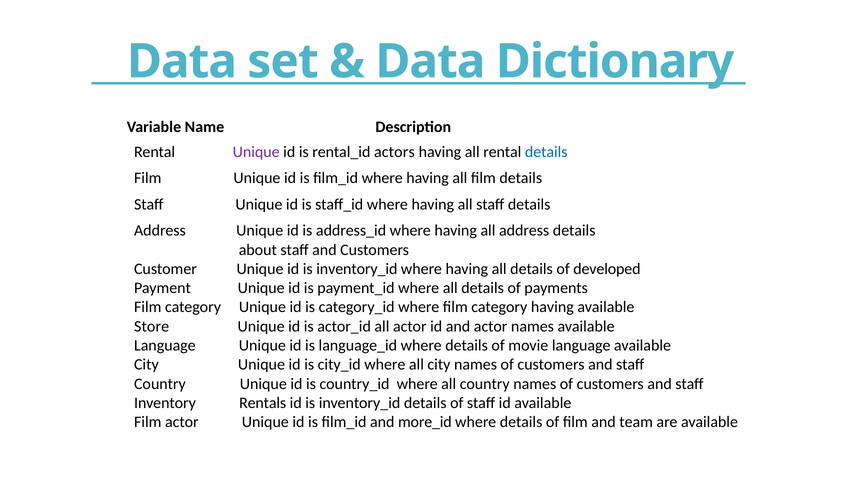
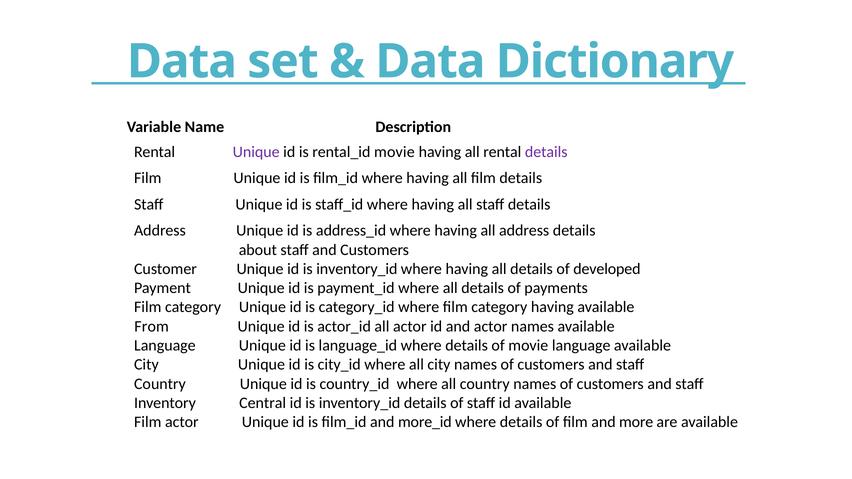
rental_id actors: actors -> movie (394, 152)
details colour: blue -> purple (546, 152)
Store: Store -> From (152, 327)
Rentals: Rentals -> Central (263, 403)
team: team -> more (636, 422)
